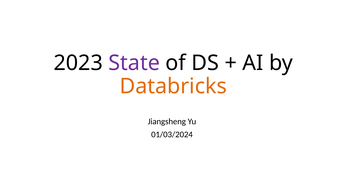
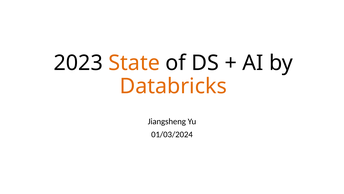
State colour: purple -> orange (134, 63)
